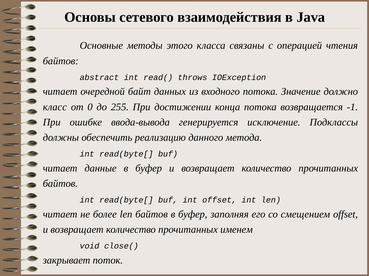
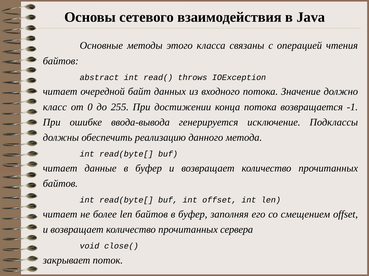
именем: именем -> сервера (237, 230)
